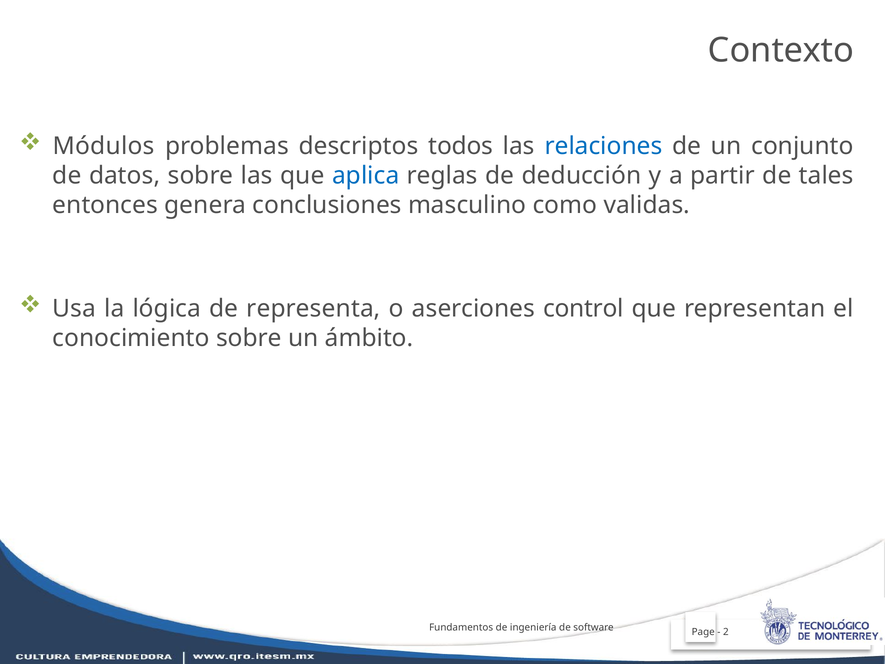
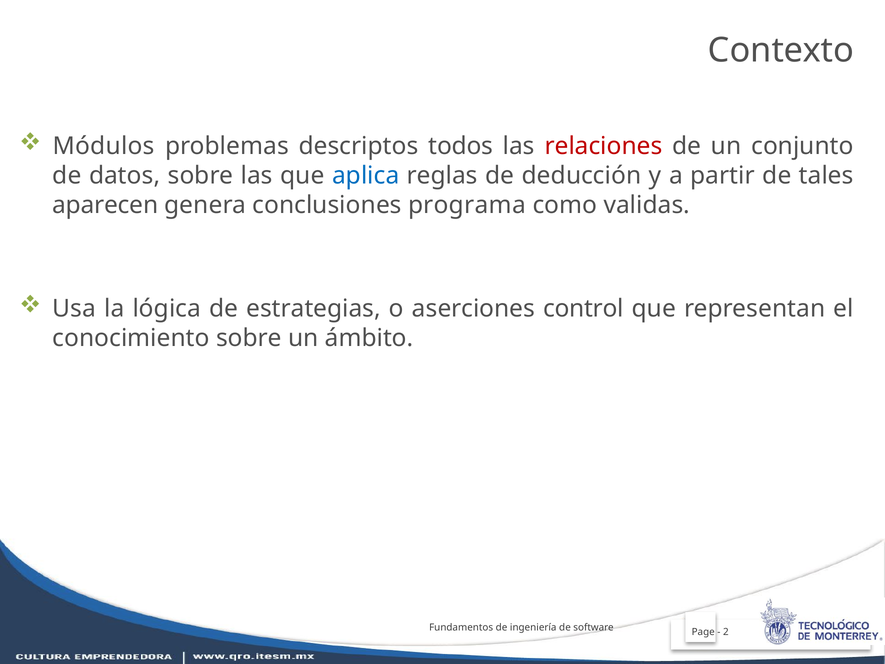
relaciones colour: blue -> red (603, 146)
entonces: entonces -> aparecen (105, 205)
masculino: masculino -> programa (467, 205)
representa: representa -> estrategias (313, 309)
